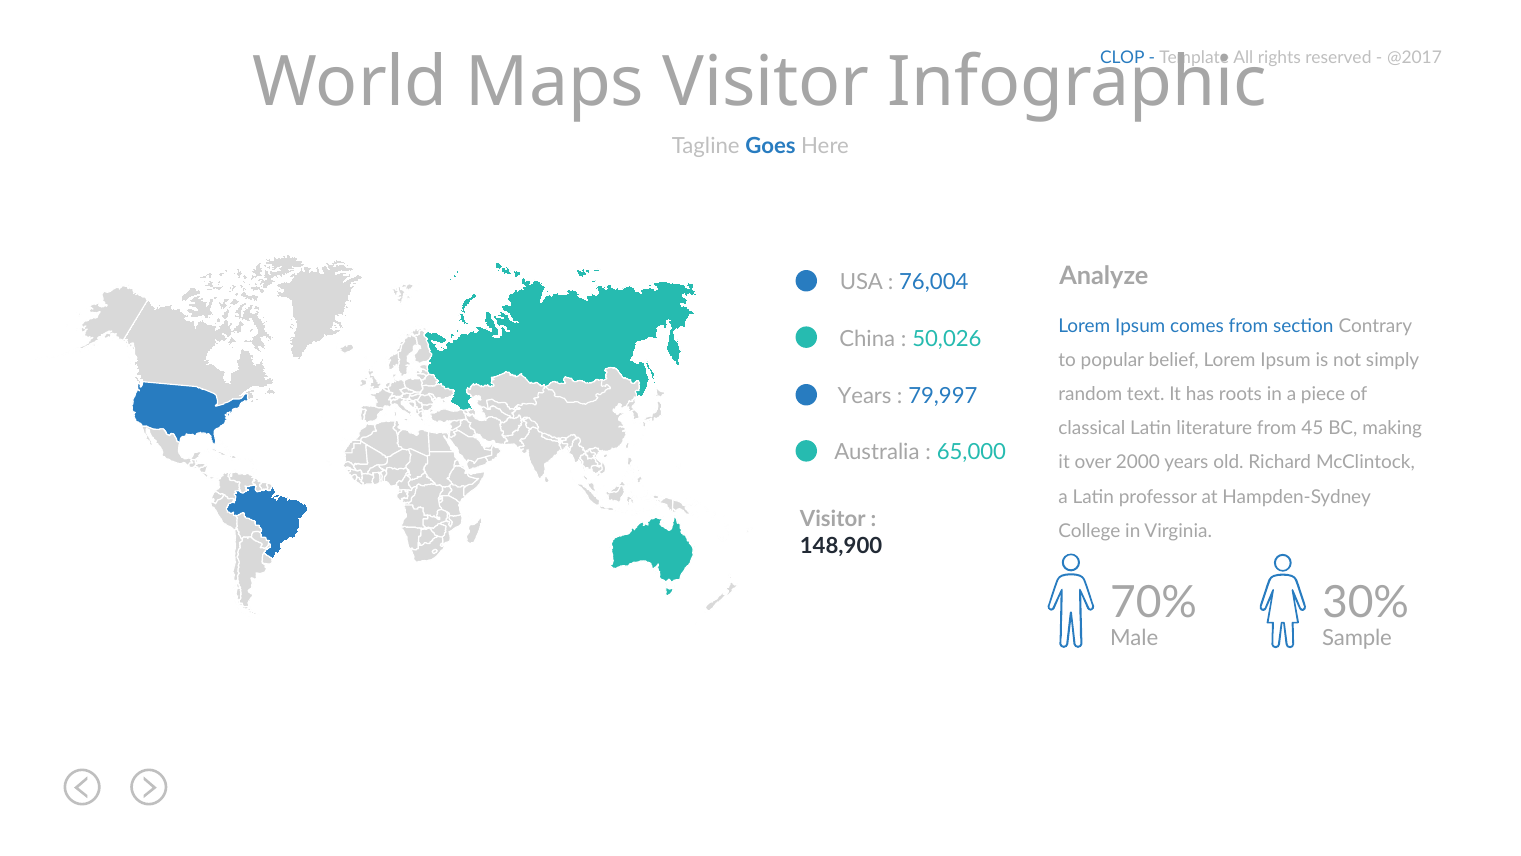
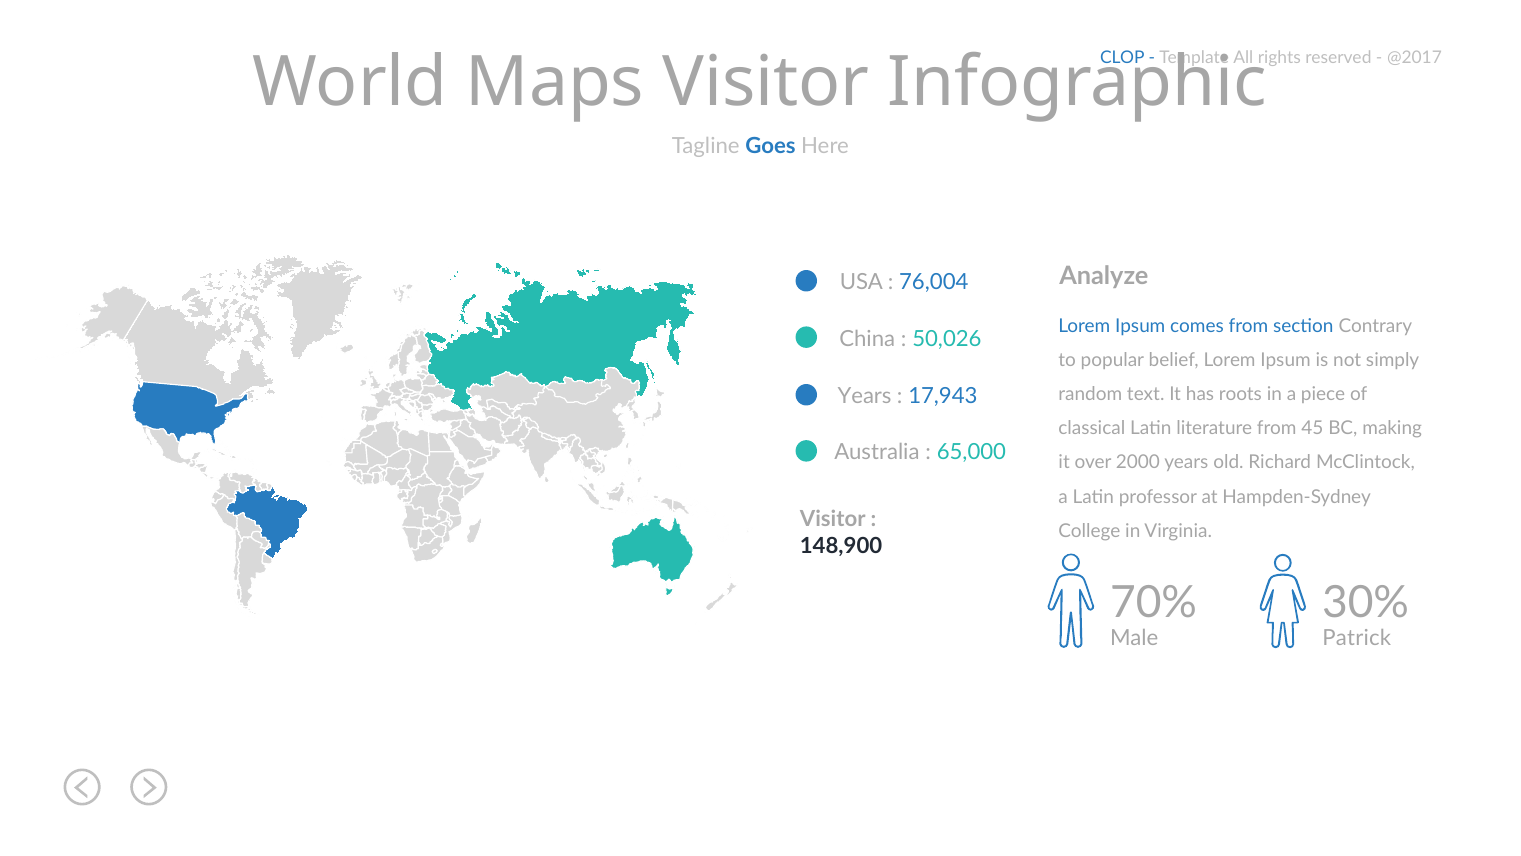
79,997: 79,997 -> 17,943 (943, 396)
Sample: Sample -> Patrick (1357, 638)
